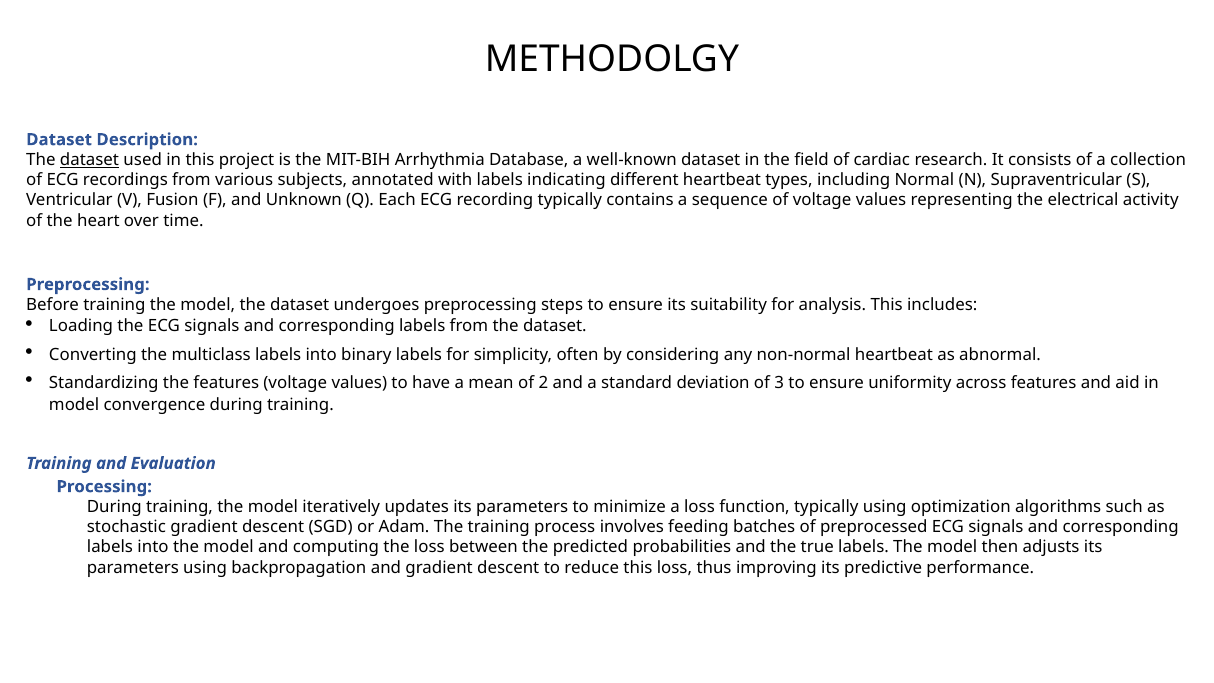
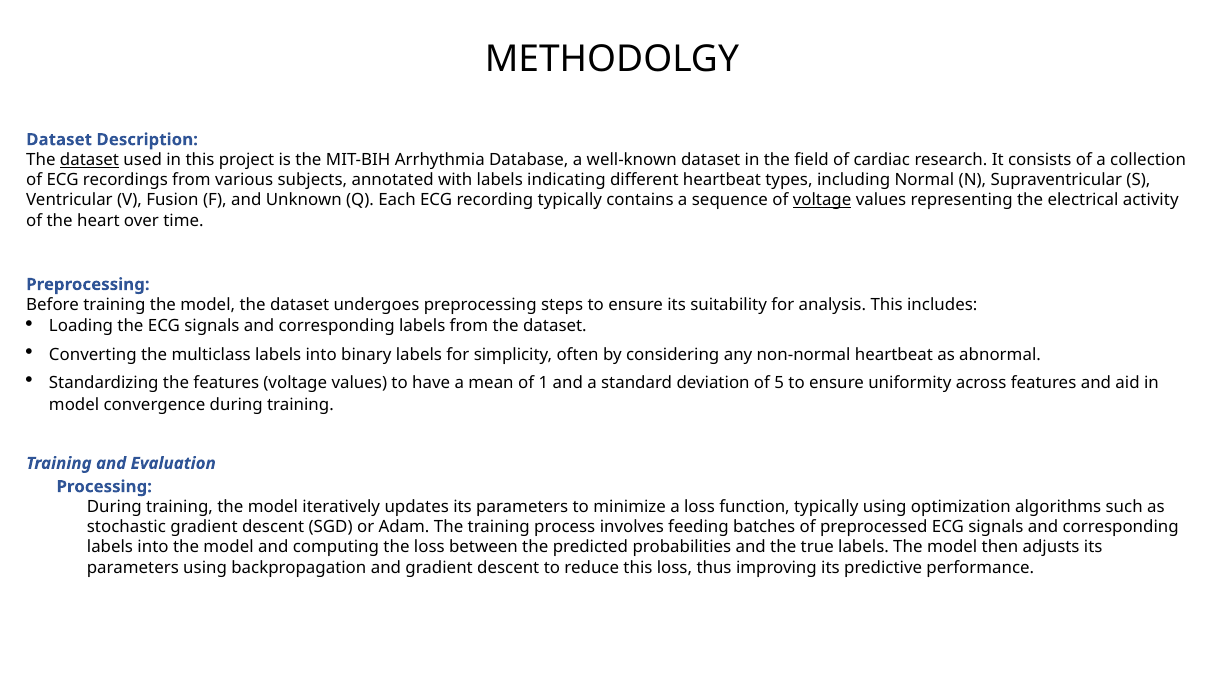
voltage underline: none -> present (822, 200)
2: 2 -> 1 (543, 383)
3: 3 -> 5 (779, 383)
